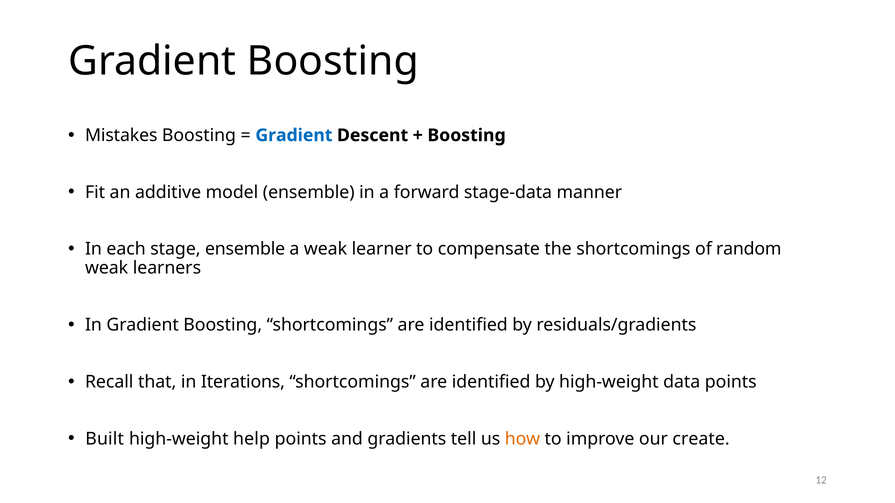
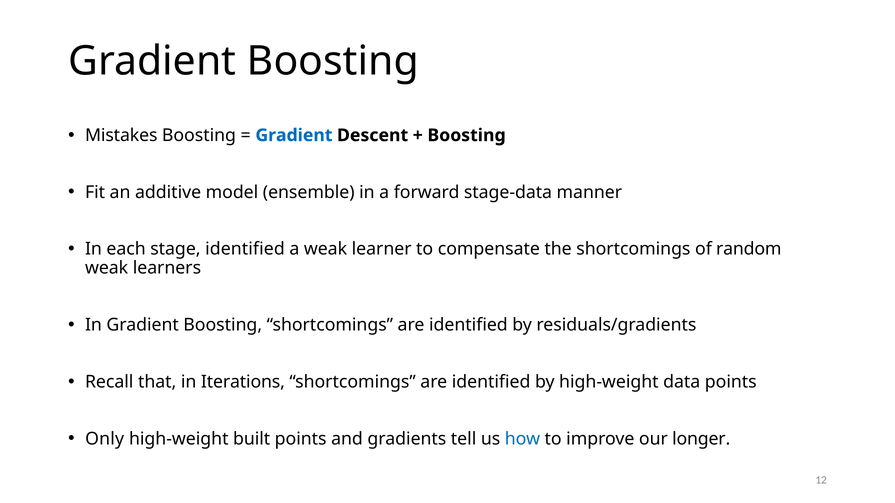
stage ensemble: ensemble -> identified (245, 249)
Built: Built -> Only (105, 439)
help: help -> built (252, 439)
how colour: orange -> blue (522, 439)
create: create -> longer (701, 439)
